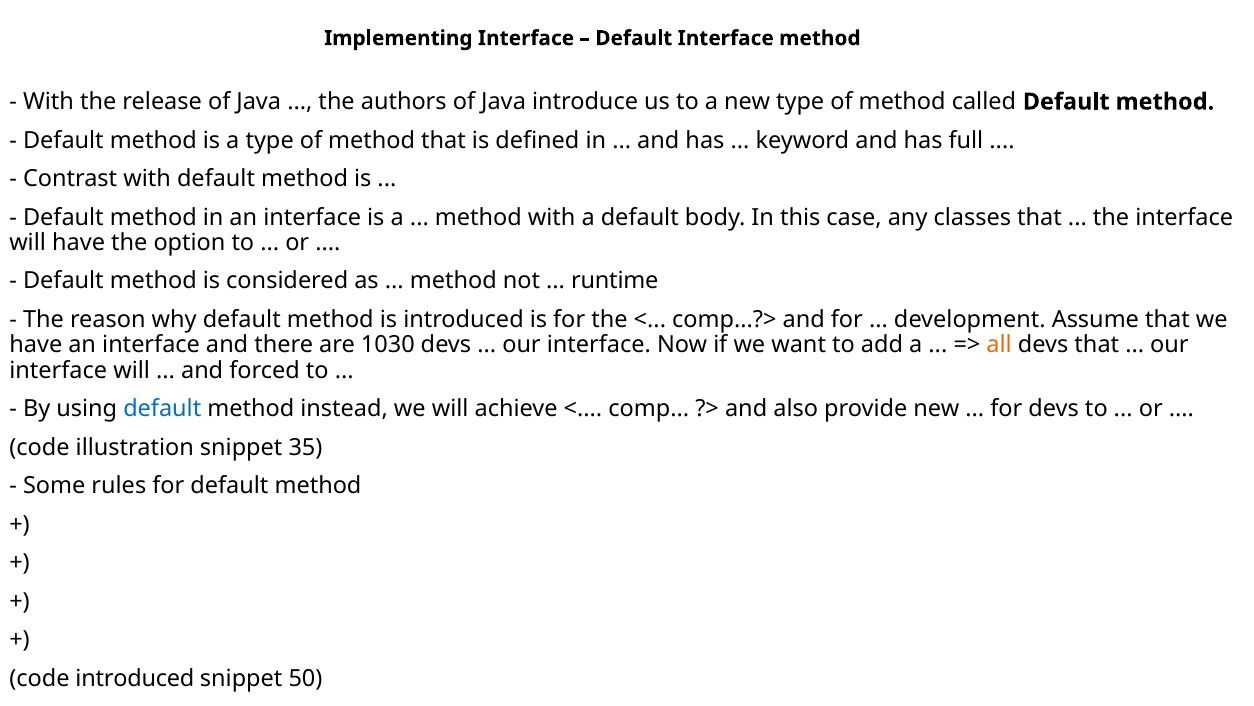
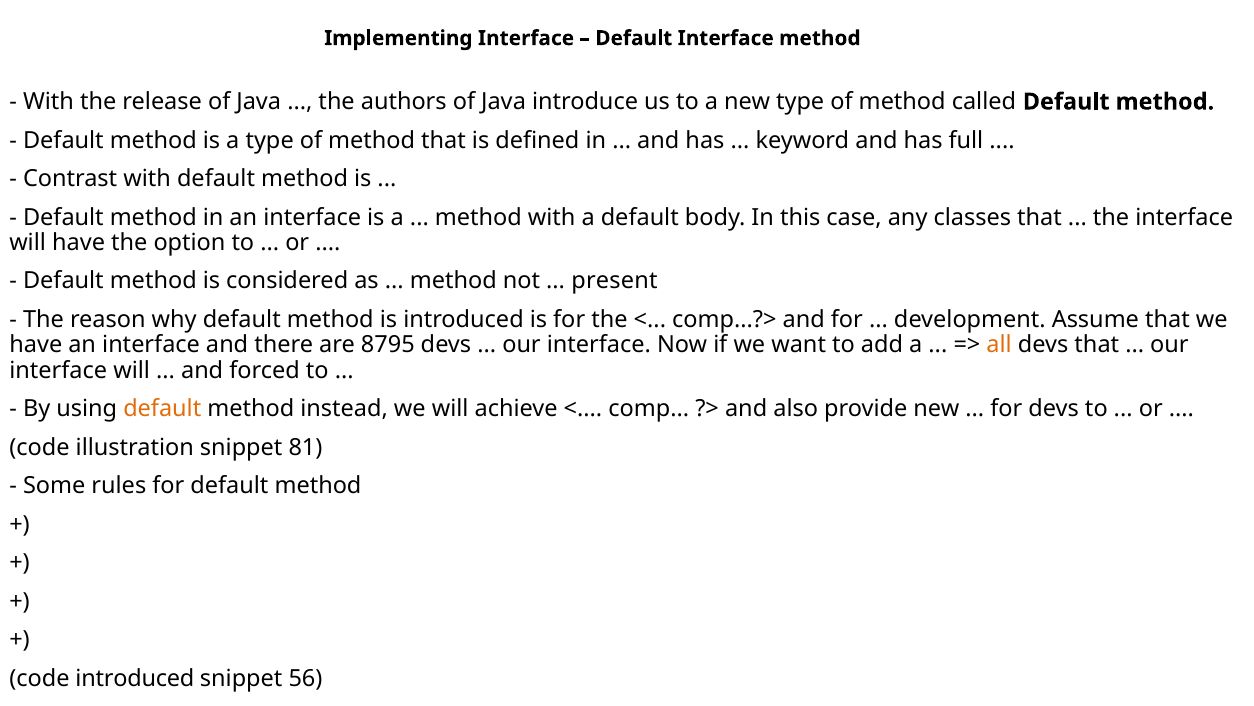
runtime: runtime -> present (615, 281)
1030: 1030 -> 8795 (388, 345)
default colour: blue -> orange (162, 409)
35: 35 -> 81 (305, 447)
50: 50 -> 56 (305, 678)
